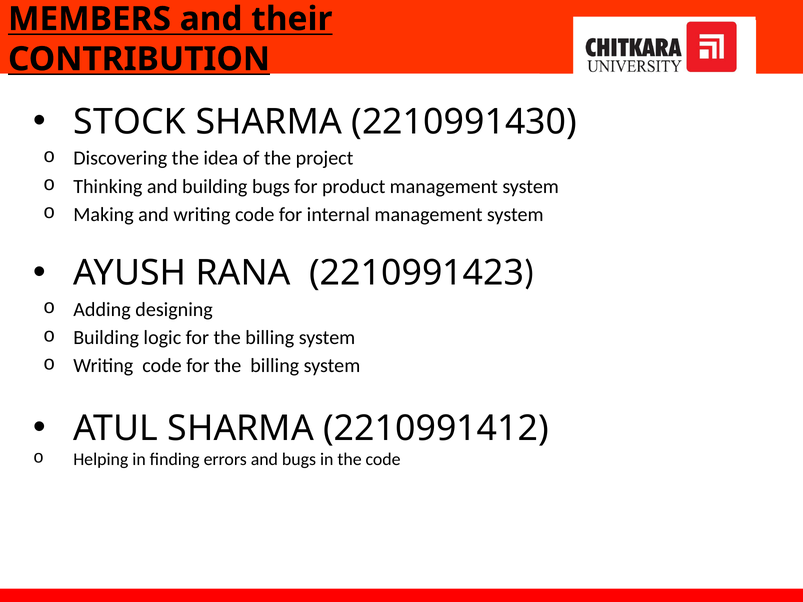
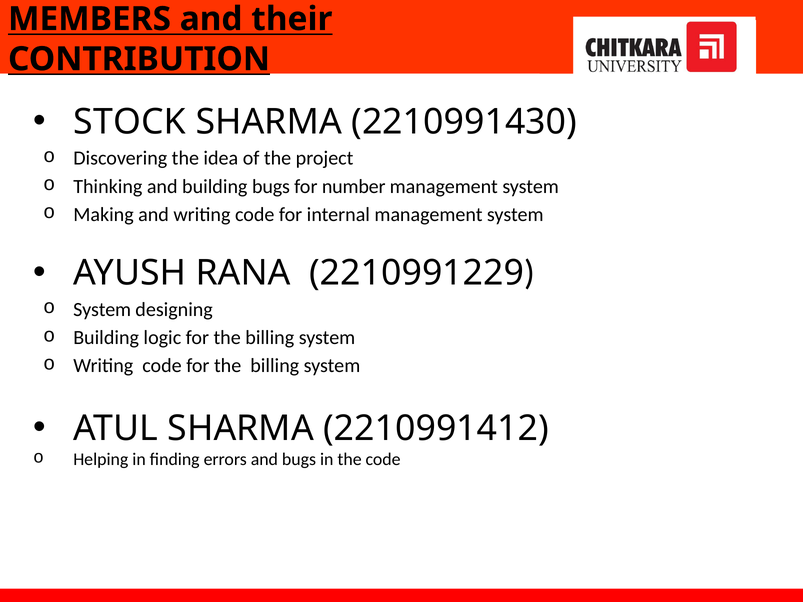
product: product -> number (354, 187)
2210991423: 2210991423 -> 2210991229 (417, 273)
Adding: Adding -> System (102, 310)
